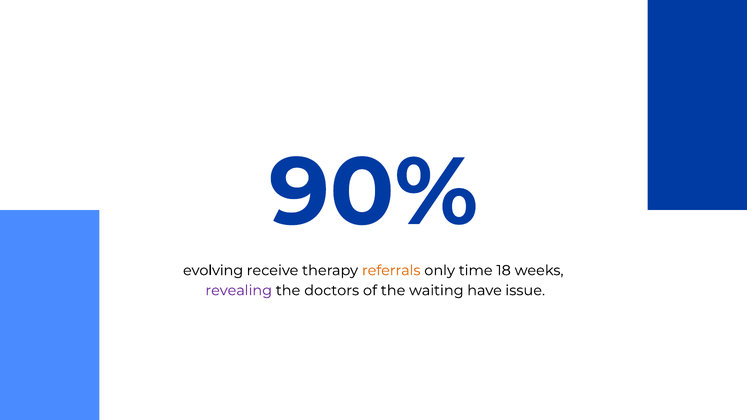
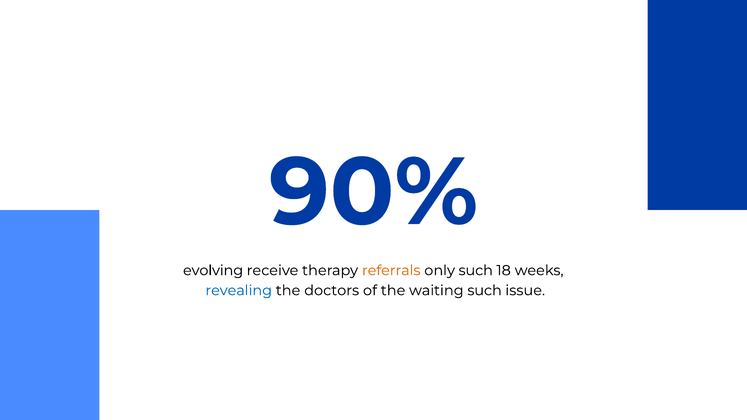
only time: time -> such (476, 271)
revealing colour: purple -> blue (239, 291)
waiting have: have -> such (485, 291)
